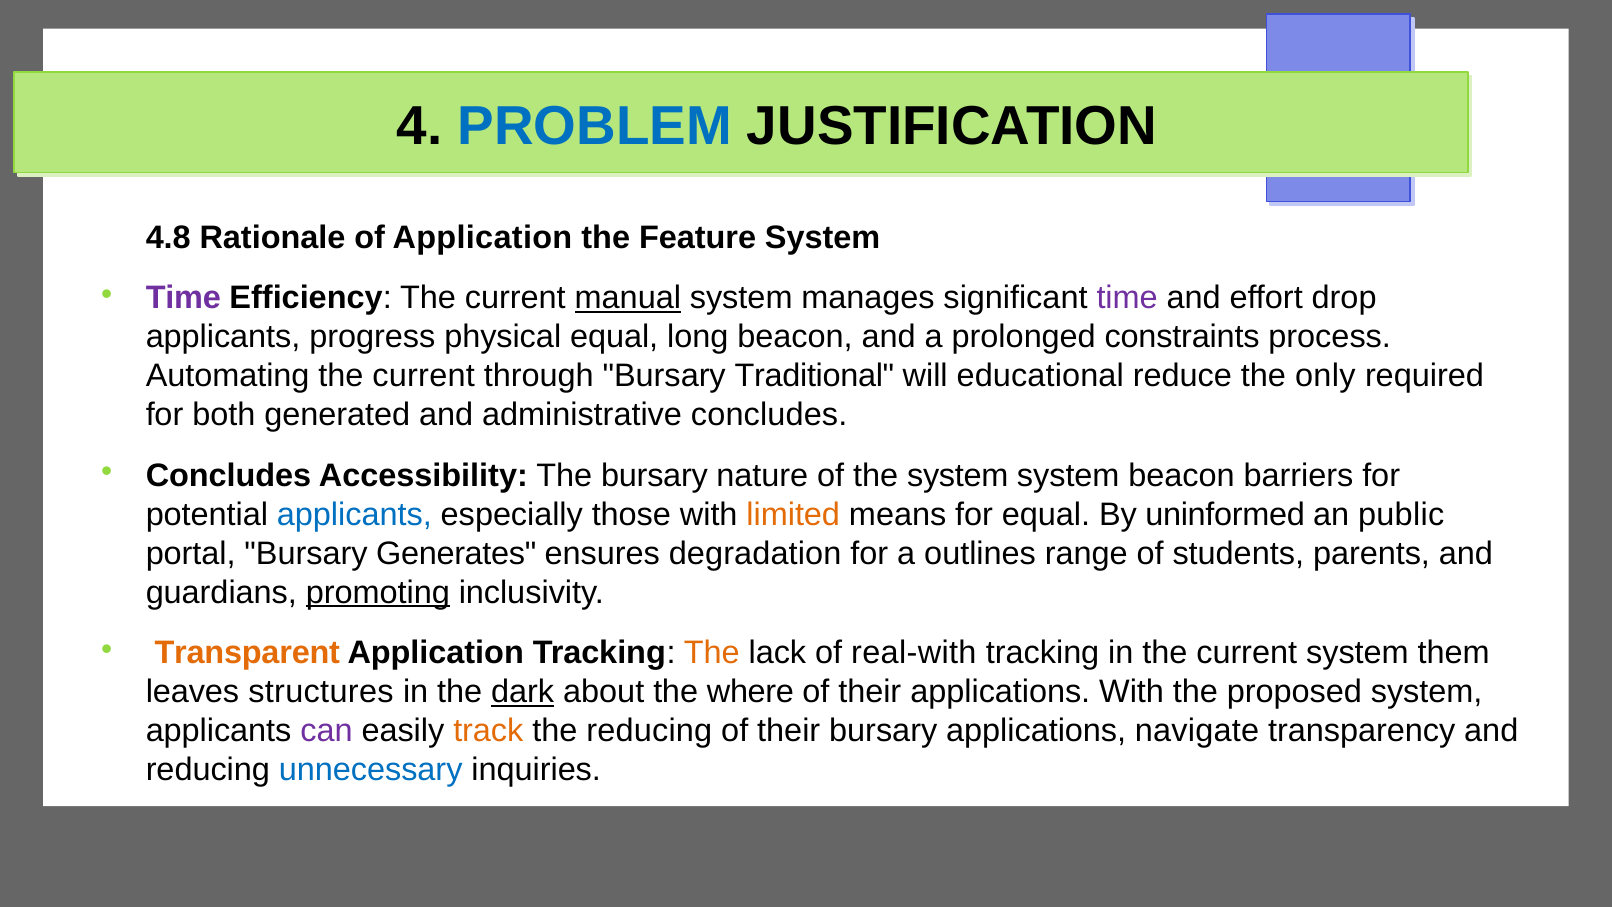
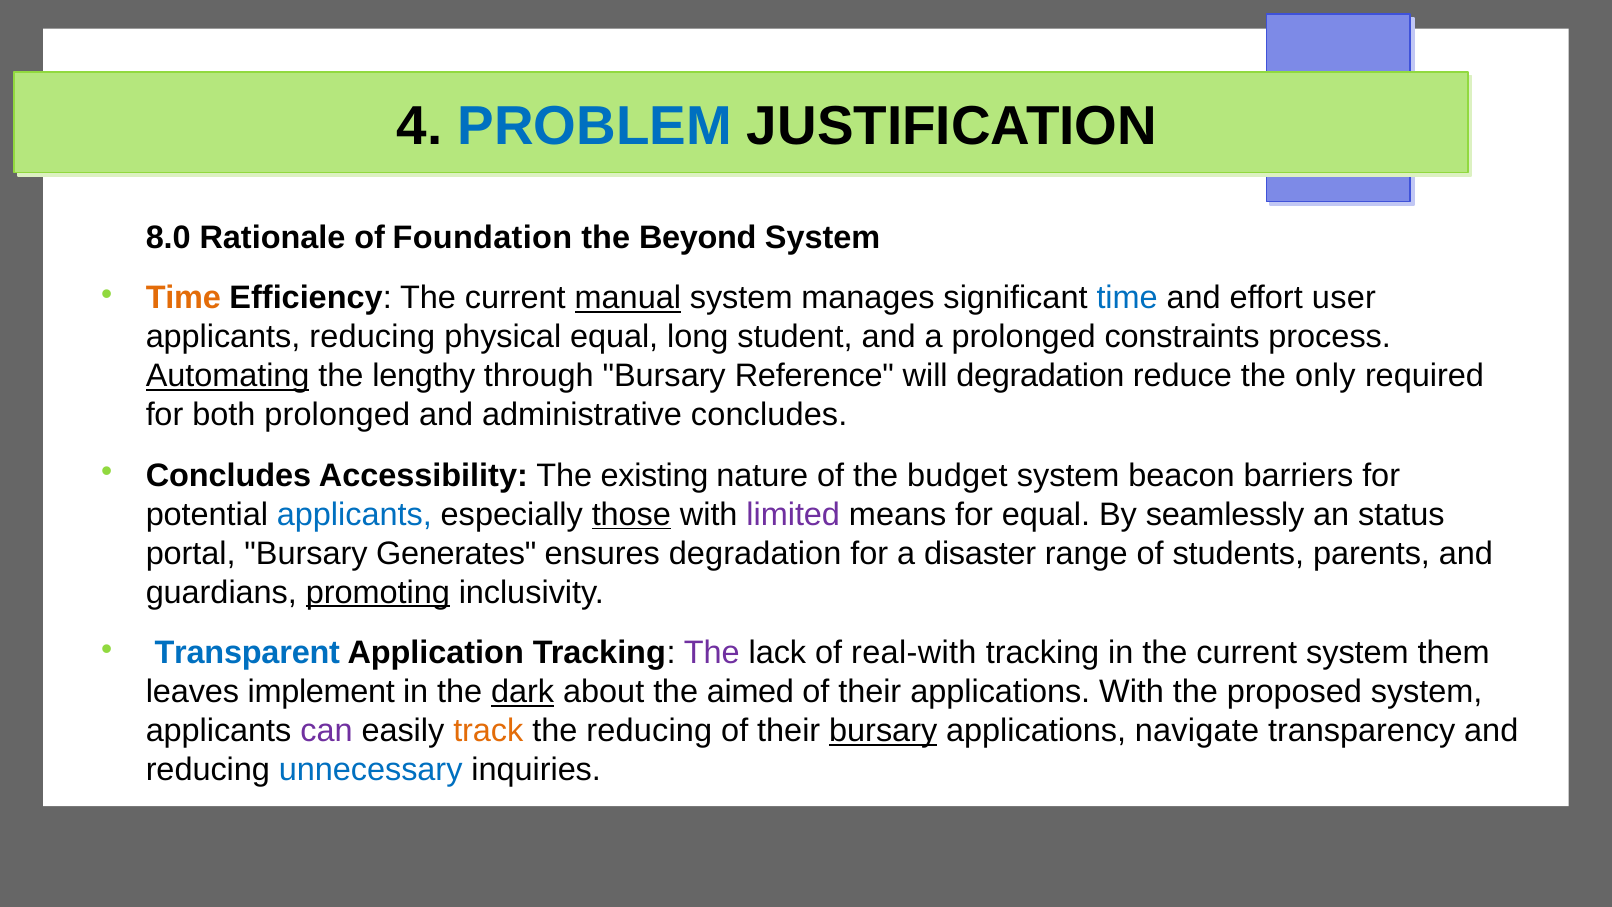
4.8: 4.8 -> 8.0 (168, 238)
of Application: Application -> Foundation (482, 238)
Feature: Feature -> Beyond (698, 238)
Time colour: purple -> orange (183, 298)
time colour: purple -> blue (1127, 298)
drop: drop -> user (1344, 298)
applicants progress: progress -> reducing (372, 337)
long beacon: beacon -> student (795, 337)
Automating underline: none -> present (228, 376)
current: current -> lengthy (424, 376)
Traditional: Traditional -> Reference (814, 376)
will educational: educational -> degradation (1040, 376)
both generated: generated -> prolonged (337, 415)
The bursary: bursary -> existing (655, 475)
the system: system -> budget (957, 475)
those underline: none -> present (631, 514)
limited colour: orange -> purple (793, 514)
uninformed: uninformed -> seamlessly (1225, 514)
public: public -> status (1401, 514)
outlines: outlines -> disaster (980, 553)
Transparent colour: orange -> blue (247, 653)
The colour: orange -> purple (712, 653)
structures: structures -> implement (321, 692)
where: where -> aimed (750, 692)
bursary underline: none -> present (883, 731)
